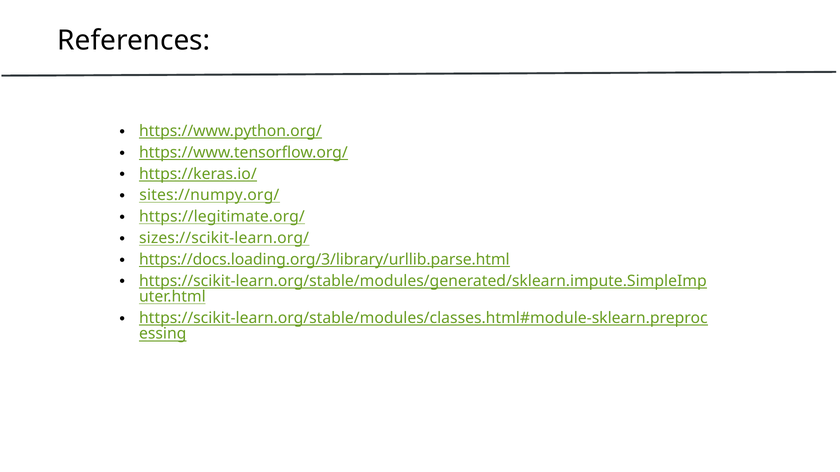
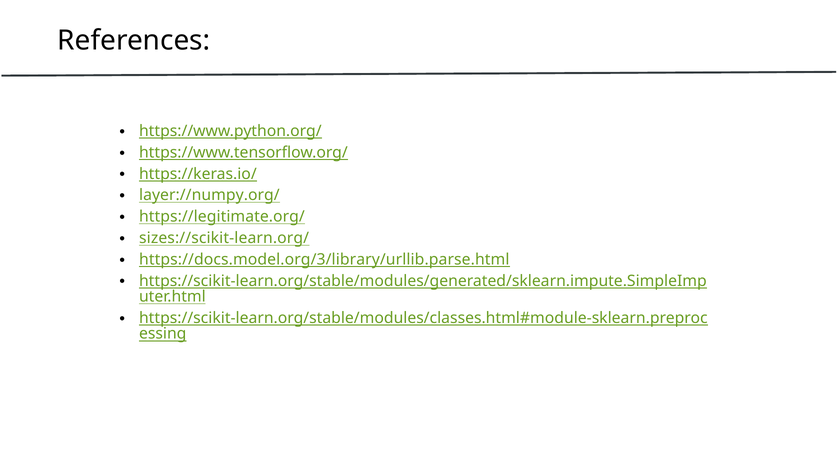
sites://numpy.org/: sites://numpy.org/ -> layer://numpy.org/ (209, 195)
https://docs.loading.org/3/library/urllib.parse.html: https://docs.loading.org/3/library/urllib.parse.html -> https://docs.model.org/3/library/urllib.parse.html (324, 260)
